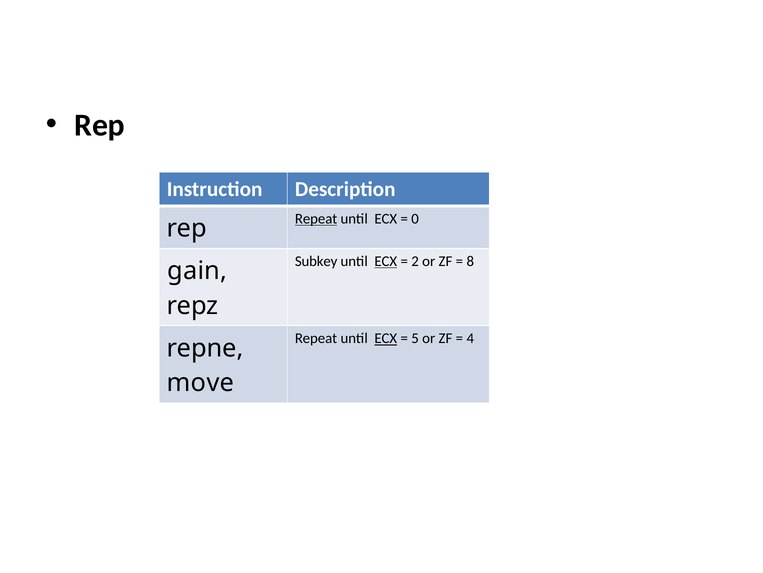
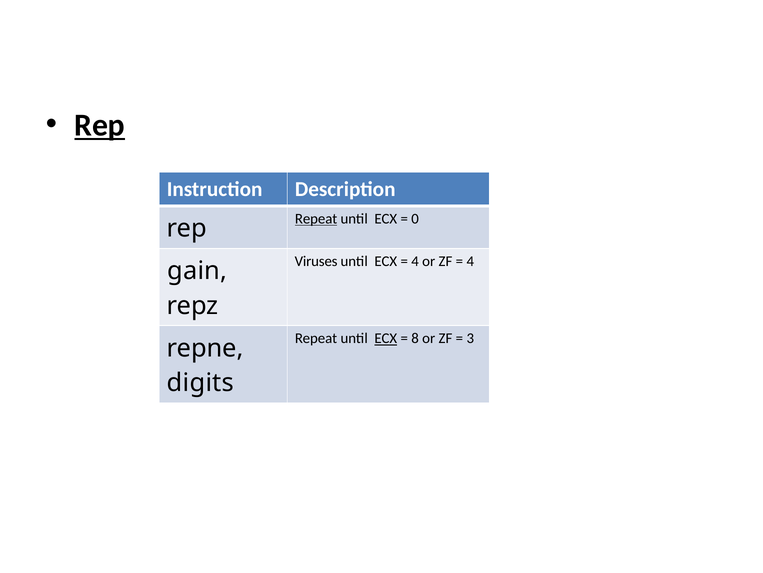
Rep underline: none -> present (100, 125)
Subkey: Subkey -> Viruses (316, 261)
ECX underline: present -> none (386, 261)
2: 2 -> 4 (415, 261)
8: 8 -> 4 (470, 261)
5: 5 -> 8 (415, 338)
4: 4 -> 3 (470, 338)
move: move -> digits (200, 382)
